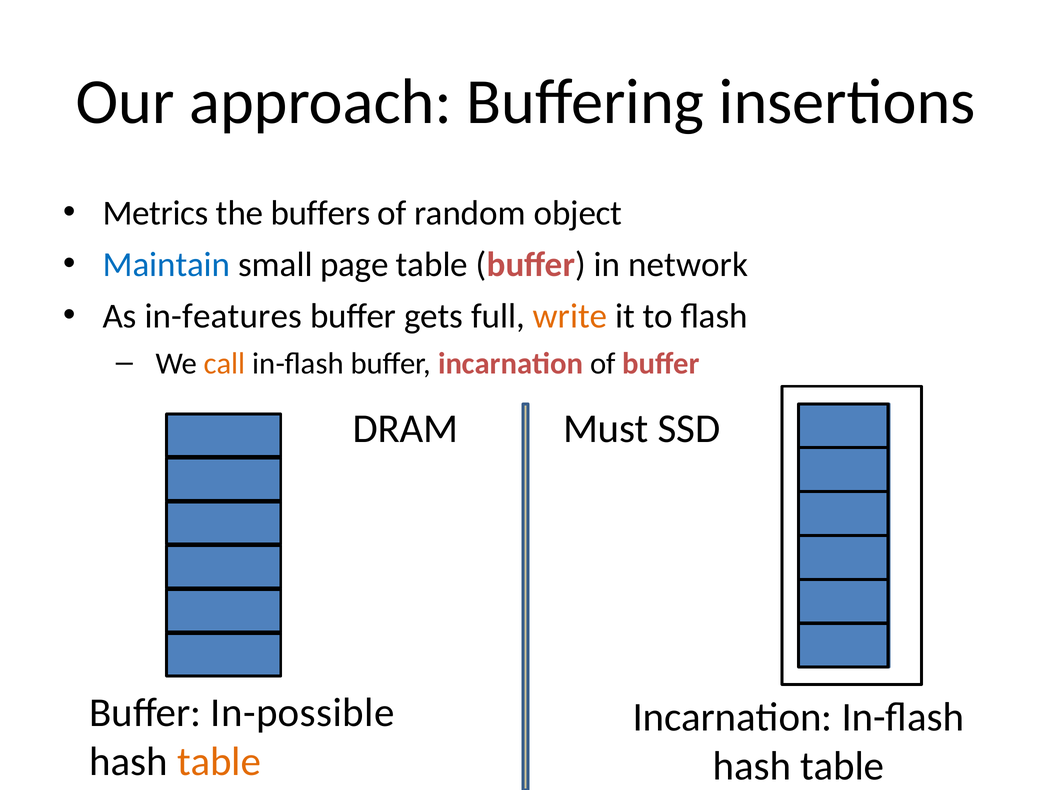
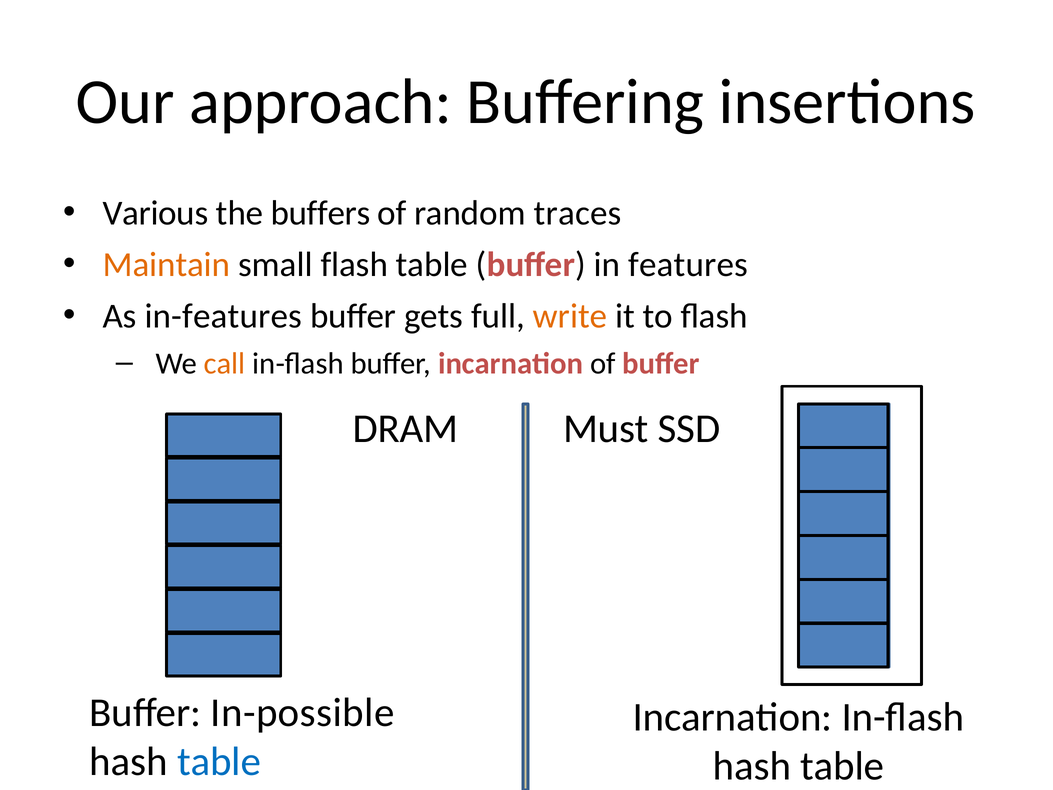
Metrics: Metrics -> Various (155, 213)
object: object -> traces (578, 213)
Maintain colour: blue -> orange (166, 265)
small page: page -> flash (354, 265)
network: network -> features (688, 265)
table colour: orange -> blue (219, 762)
